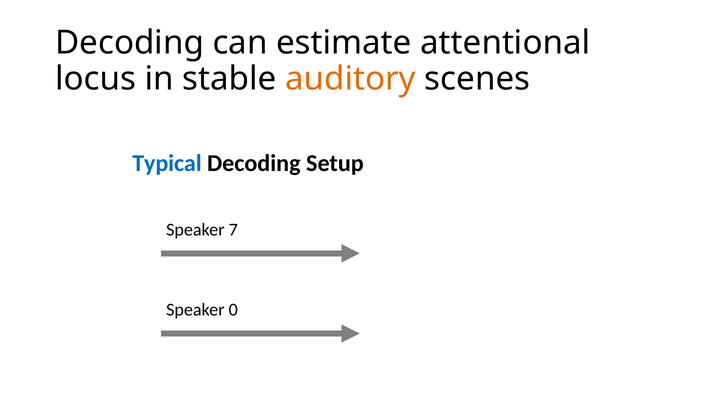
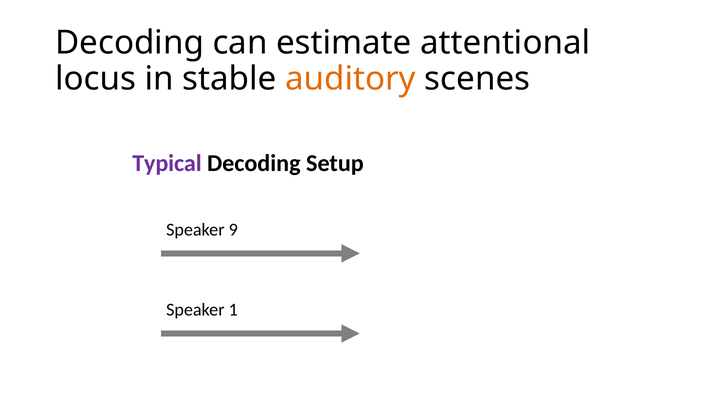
Typical colour: blue -> purple (167, 164)
7: 7 -> 9 (233, 230)
0: 0 -> 1 (233, 310)
